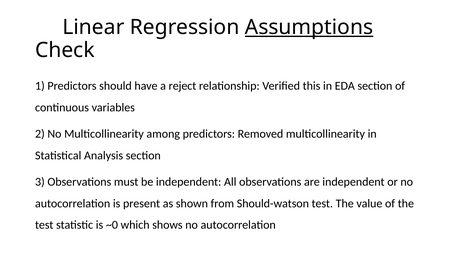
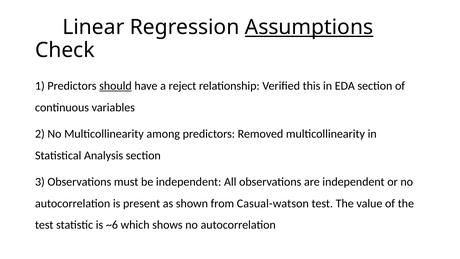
should underline: none -> present (115, 86)
Should-watson: Should-watson -> Casual-watson (273, 203)
~0: ~0 -> ~6 (112, 225)
